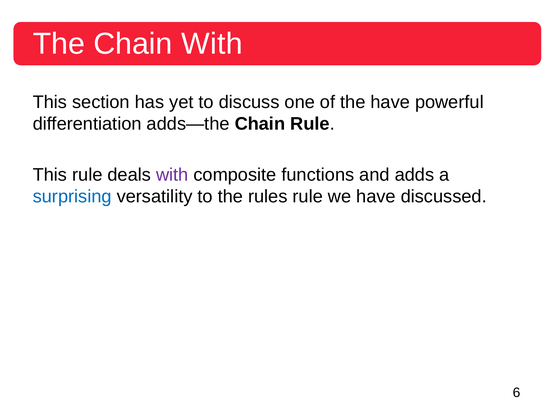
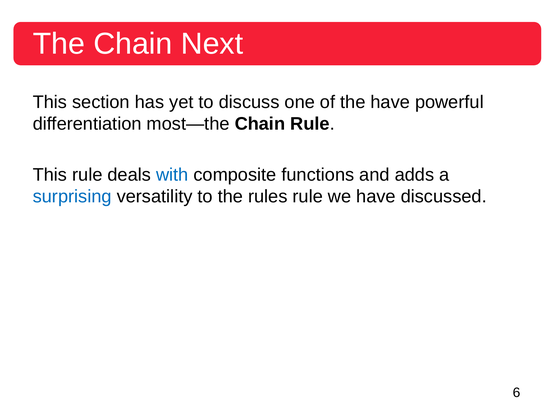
Chain With: With -> Next (212, 44)
adds—the: adds—the -> most—the (188, 124)
with colour: purple -> blue (172, 175)
